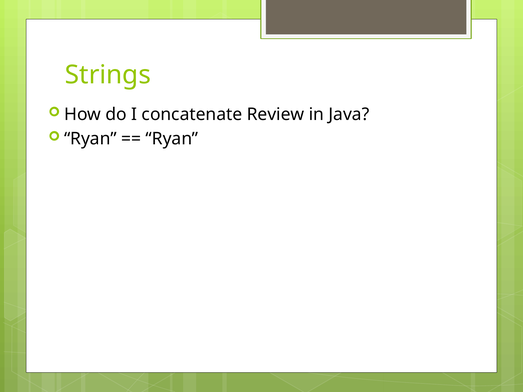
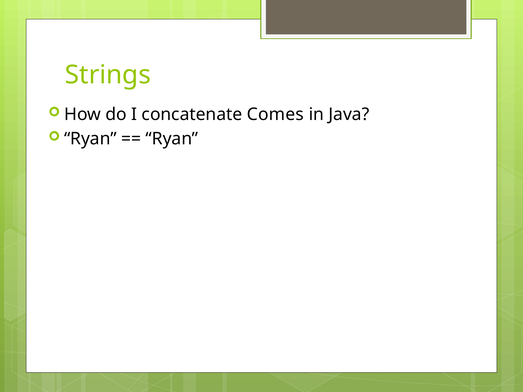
Review: Review -> Comes (275, 115)
